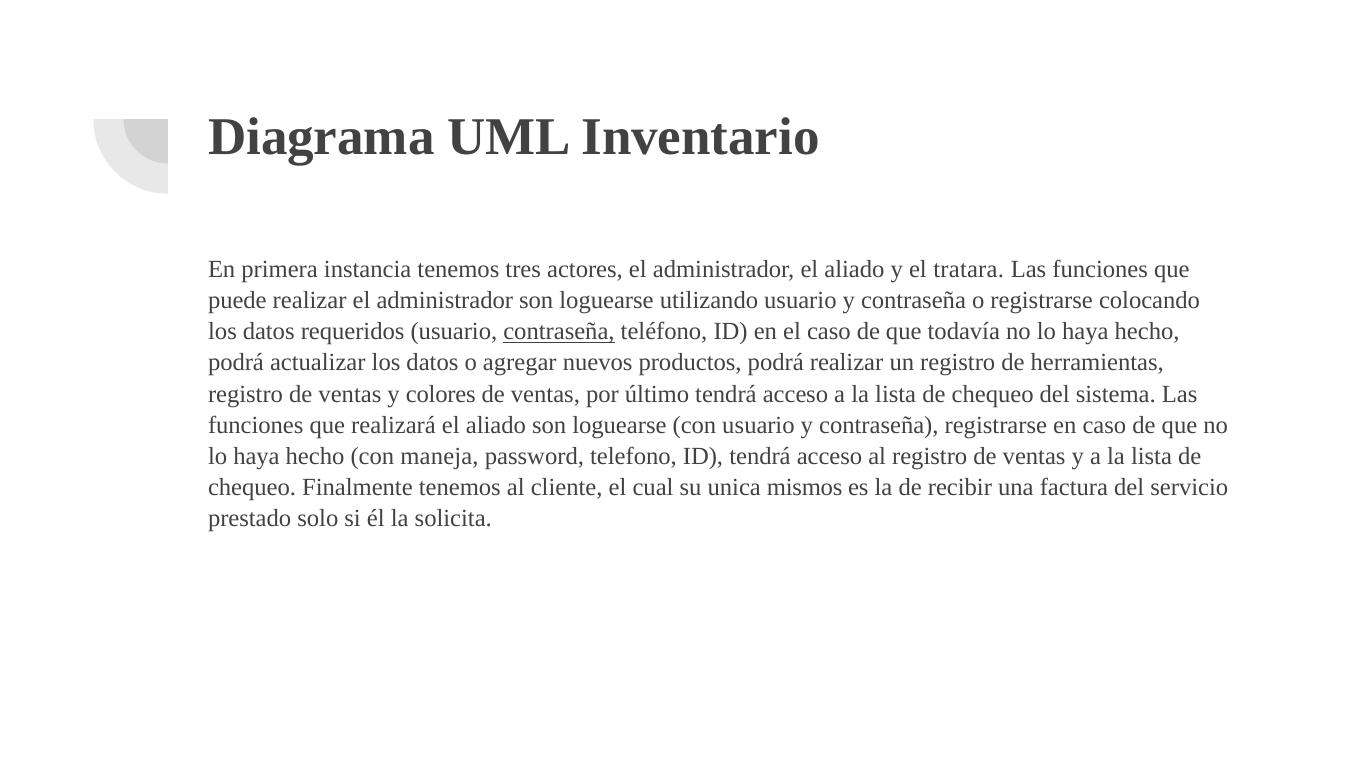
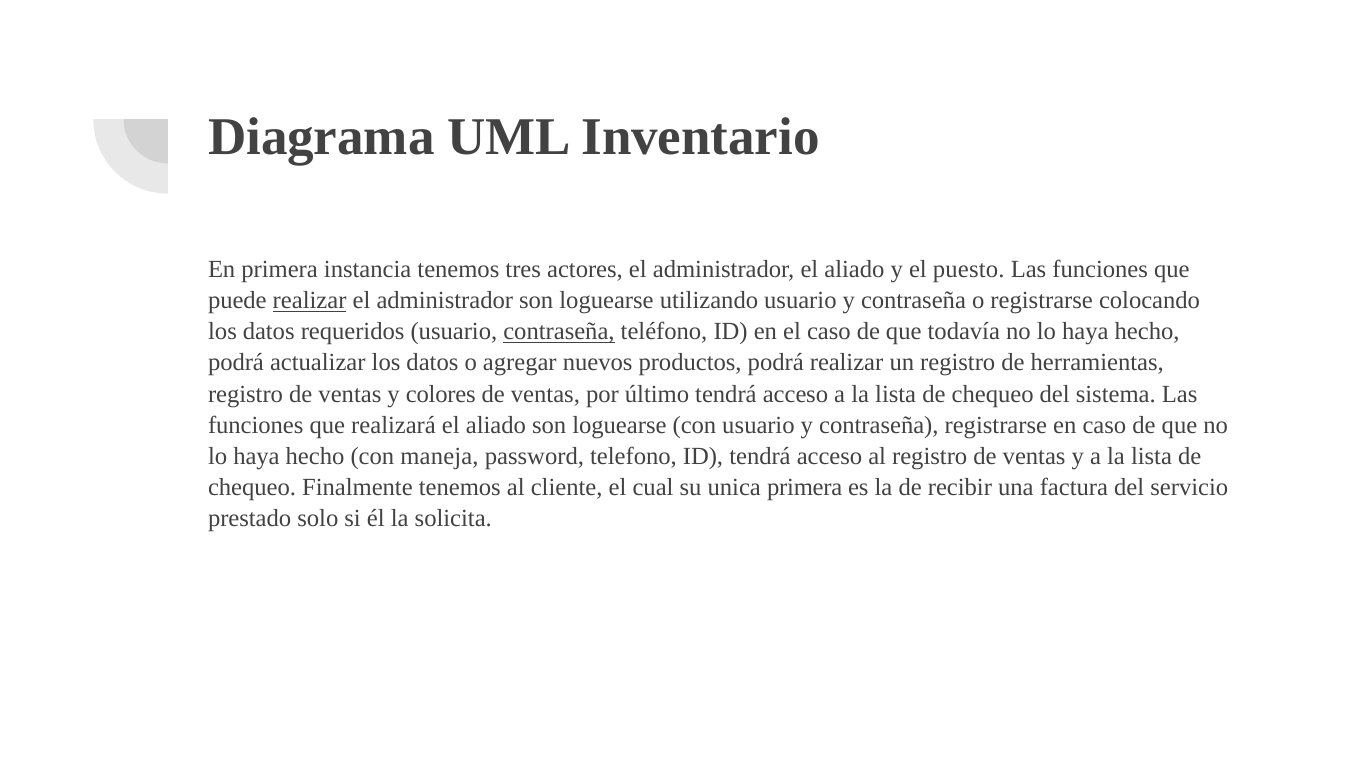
tratara: tratara -> puesto (969, 270)
realizar underline: none -> present (310, 301)
unica mismos: mismos -> primera (805, 487)
